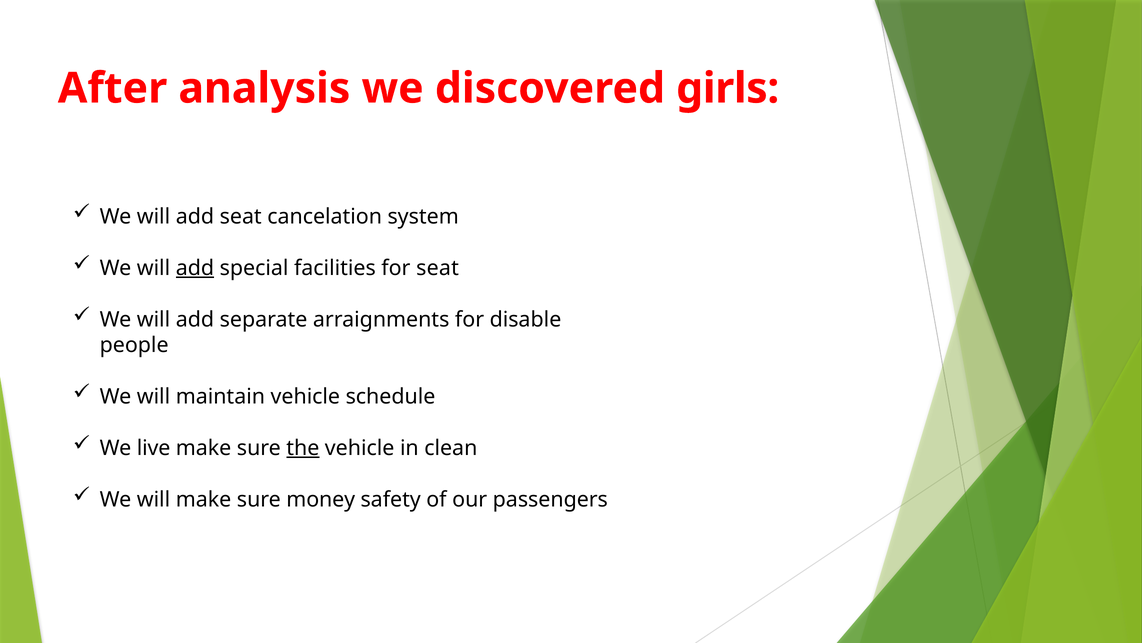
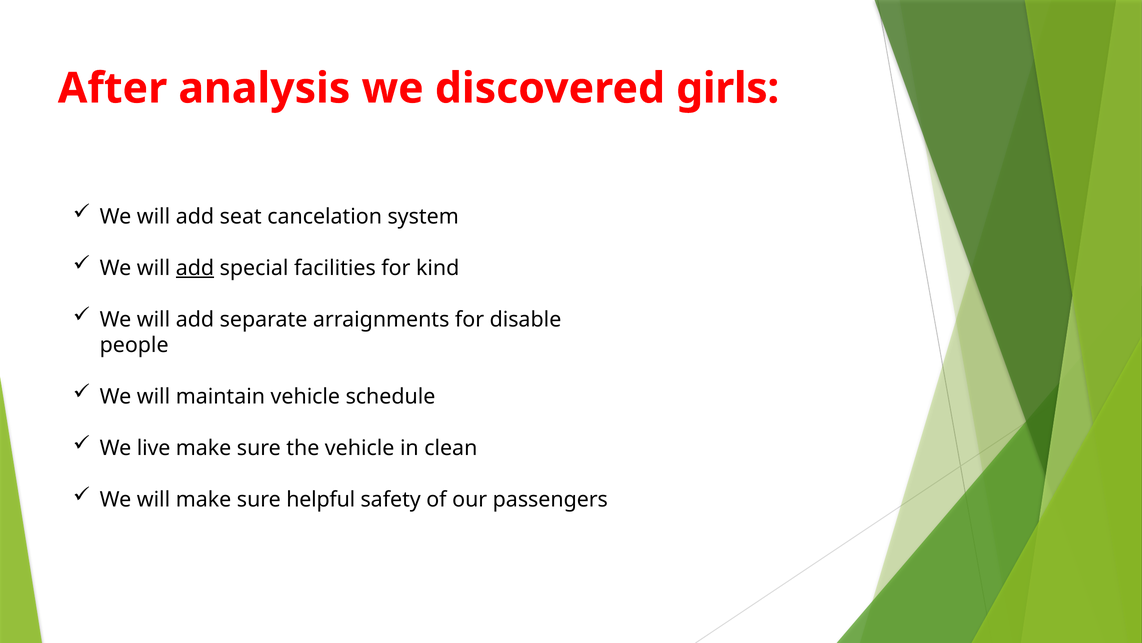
for seat: seat -> kind (438, 268)
the underline: present -> none (303, 448)
money: money -> helpful (321, 499)
